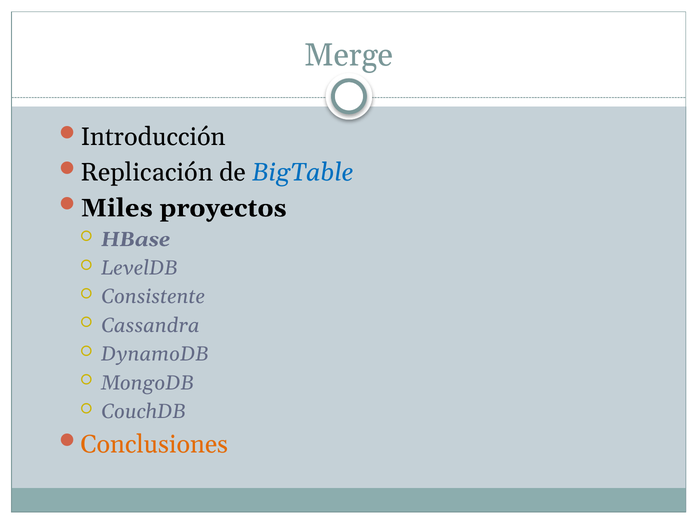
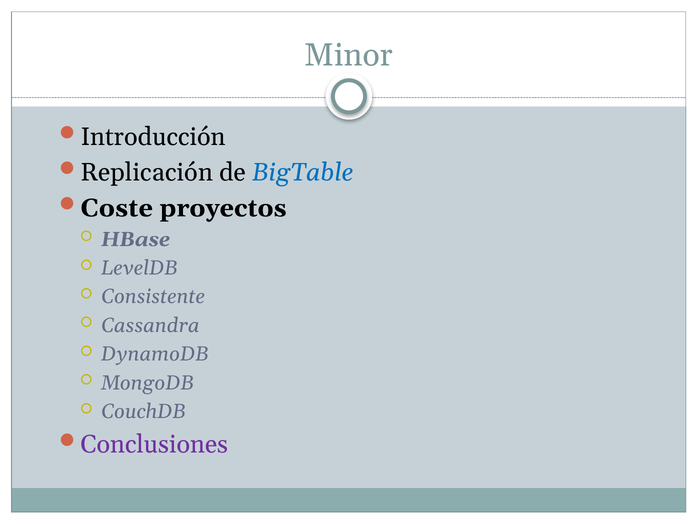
Merge: Merge -> Minor (349, 55)
Miles: Miles -> Coste (117, 208)
Conclusiones colour: orange -> purple (154, 444)
